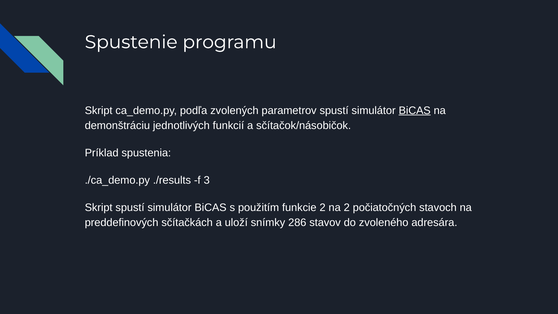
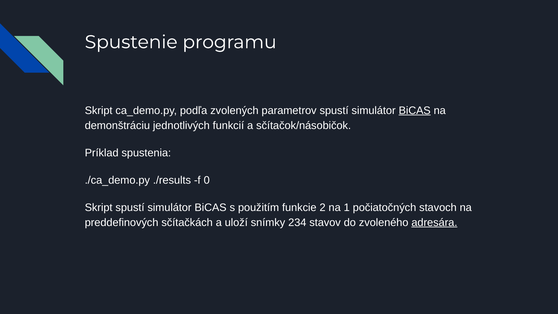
3: 3 -> 0 (207, 180)
na 2: 2 -> 1 (347, 207)
286: 286 -> 234 (297, 222)
adresára underline: none -> present (434, 222)
